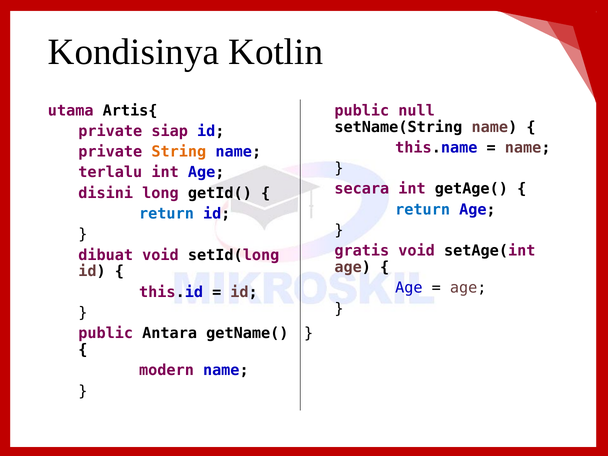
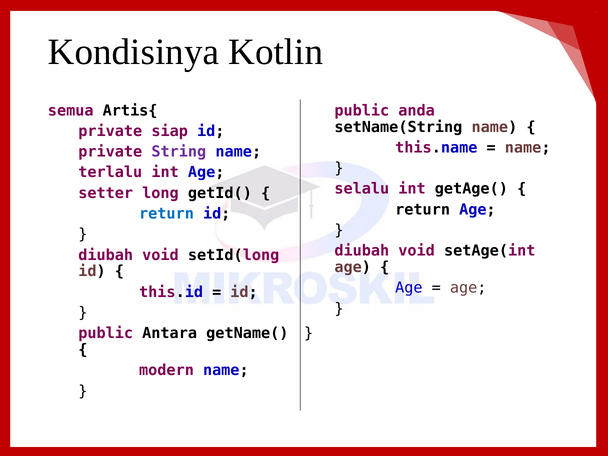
utama: utama -> semua (71, 111)
null: null -> anda (417, 111)
String colour: orange -> purple (179, 152)
secara: secara -> selalu (362, 189)
disini: disini -> setter (106, 193)
return colour: blue -> black (423, 210)
gratis: gratis -> diubah (362, 251)
dibuat: dibuat -> diubah (106, 255)
